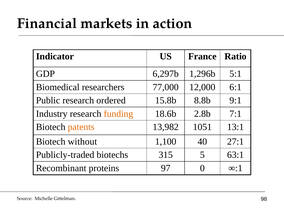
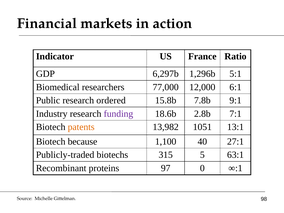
8.8b: 8.8b -> 7.8b (202, 100)
funding colour: orange -> purple (118, 114)
without: without -> because (83, 141)
